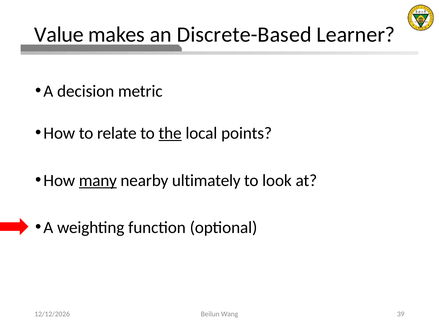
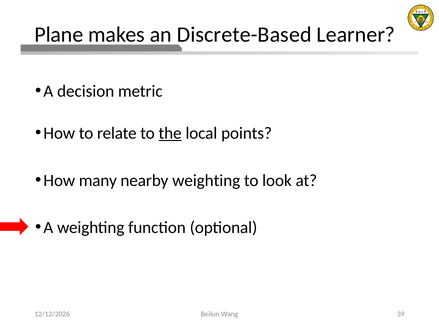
Value: Value -> Plane (59, 35)
many underline: present -> none (98, 181)
nearby ultimately: ultimately -> weighting (206, 181)
